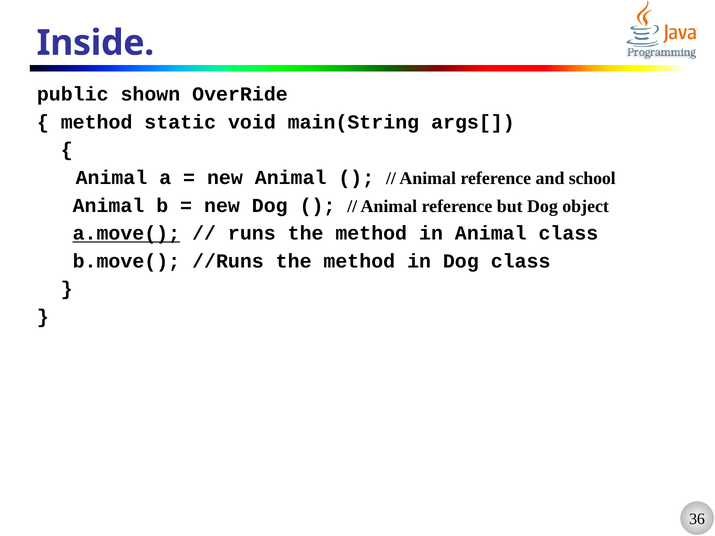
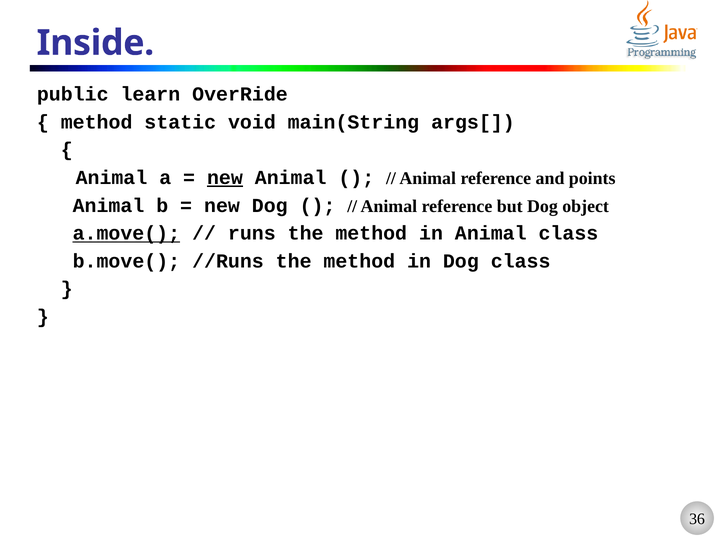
shown: shown -> learn (150, 94)
new underline: none -> present (225, 178)
school: school -> points (592, 178)
